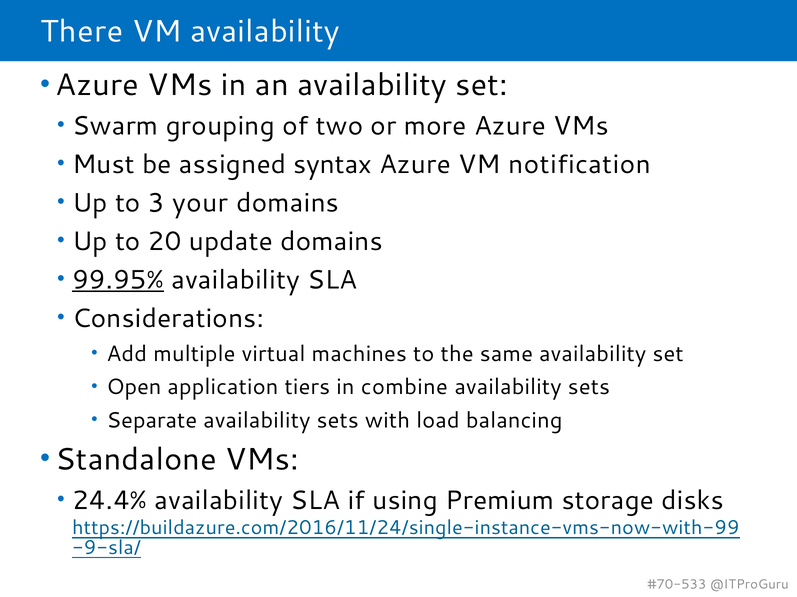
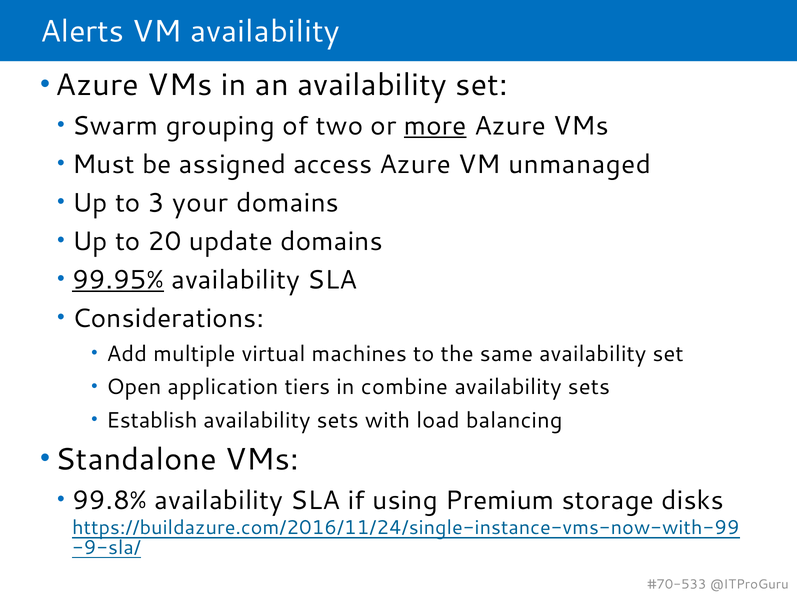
There: There -> Alerts (82, 32)
more underline: none -> present (435, 126)
syntax: syntax -> access (333, 165)
notification: notification -> unmanaged (580, 165)
Separate: Separate -> Establish (152, 421)
24.4%: 24.4% -> 99.8% (110, 501)
